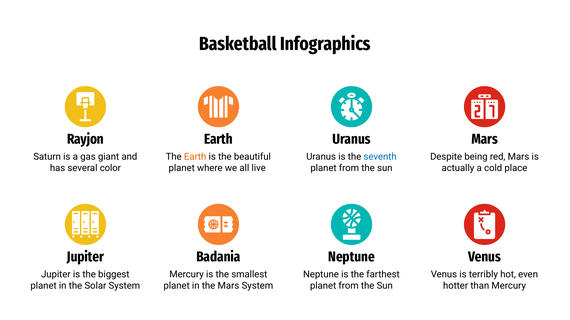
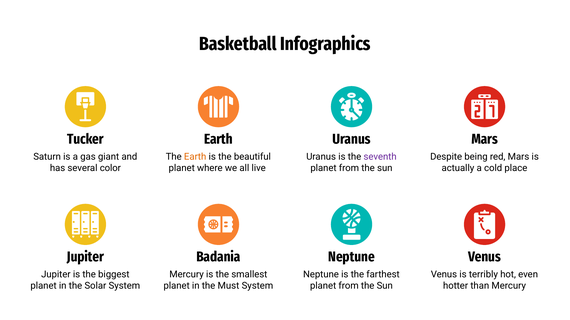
Rayjon: Rayjon -> Tucker (85, 139)
seventh colour: blue -> purple (380, 157)
the Mars: Mars -> Must (228, 286)
